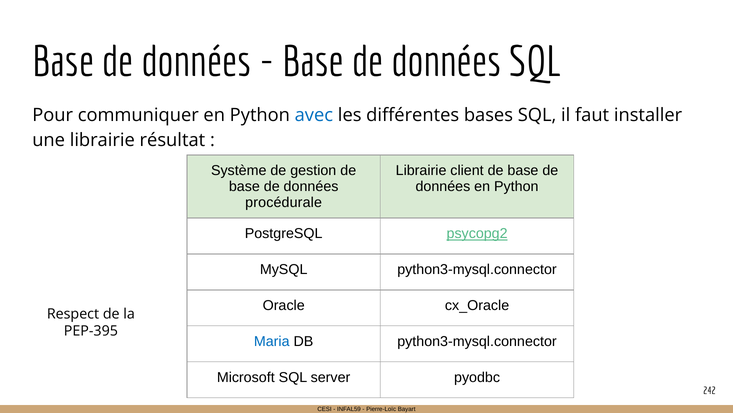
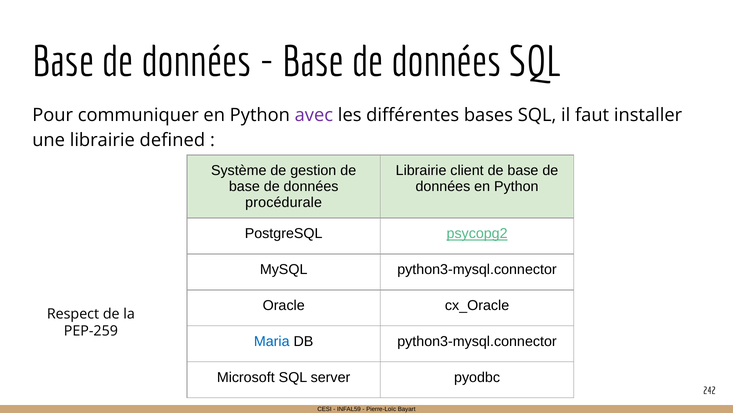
avec colour: blue -> purple (314, 115)
résultat: résultat -> defined (172, 140)
PEP-395: PEP-395 -> PEP-259 (91, 331)
